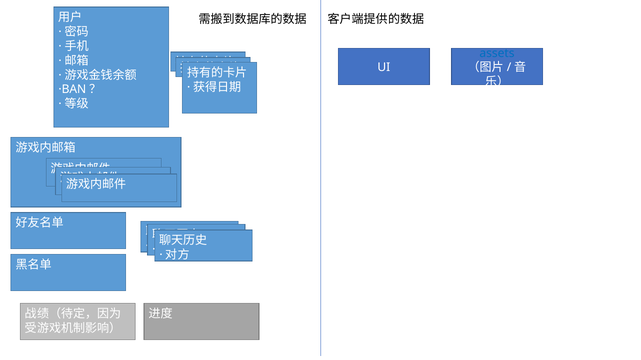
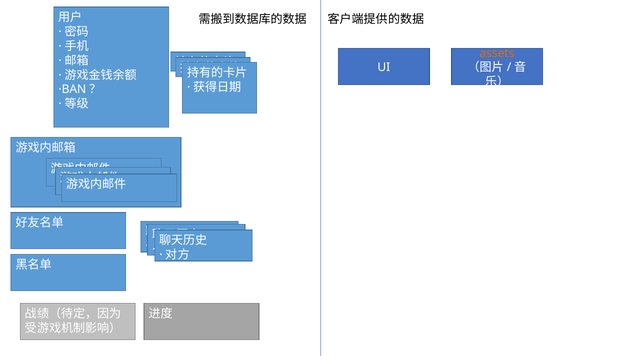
assets colour: blue -> orange (497, 53)
